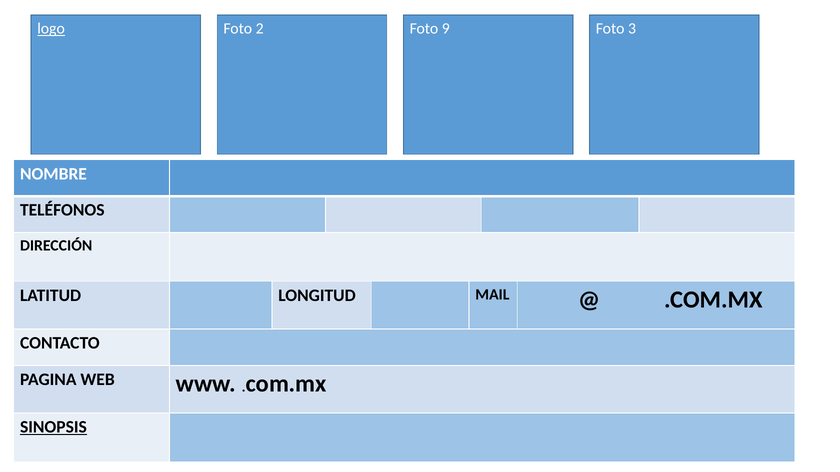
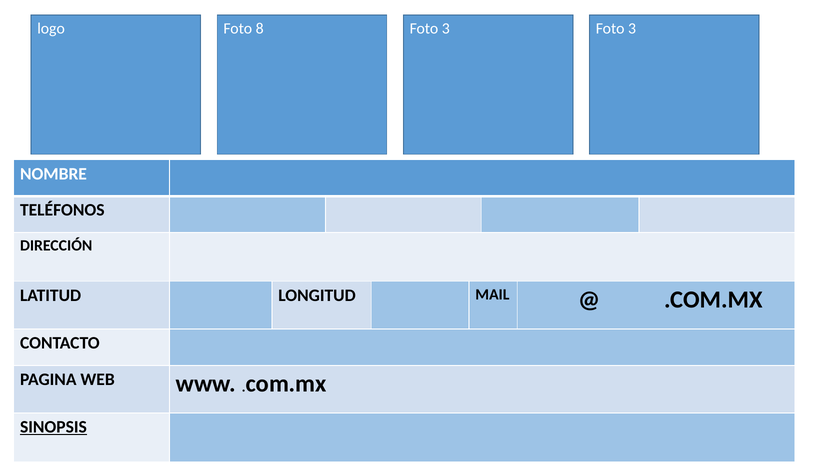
logo underline: present -> none (51, 29)
2: 2 -> 8 (260, 29)
9: 9 -> 3 (446, 29)
